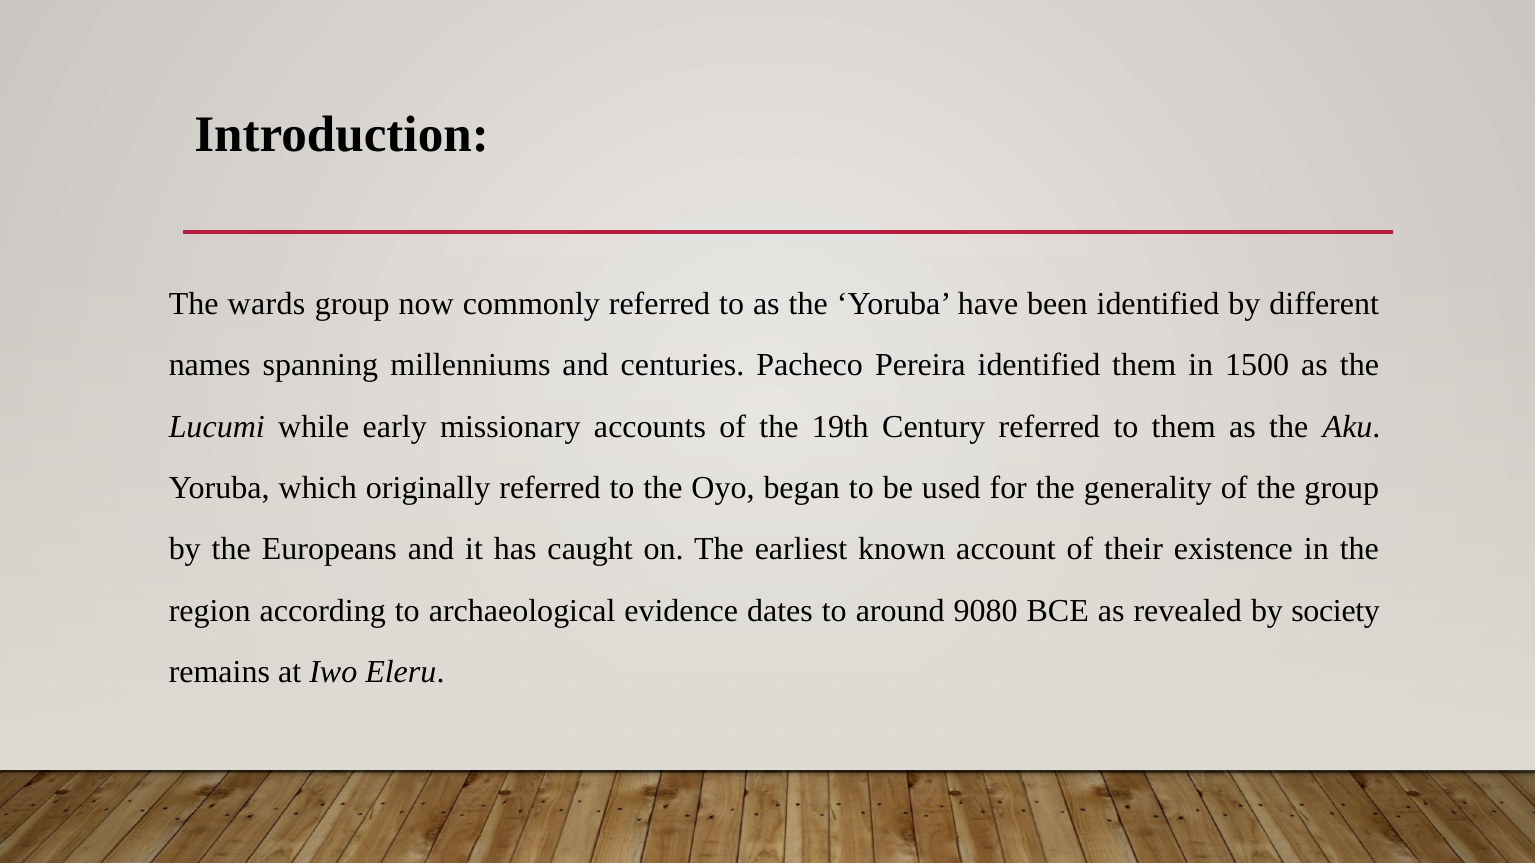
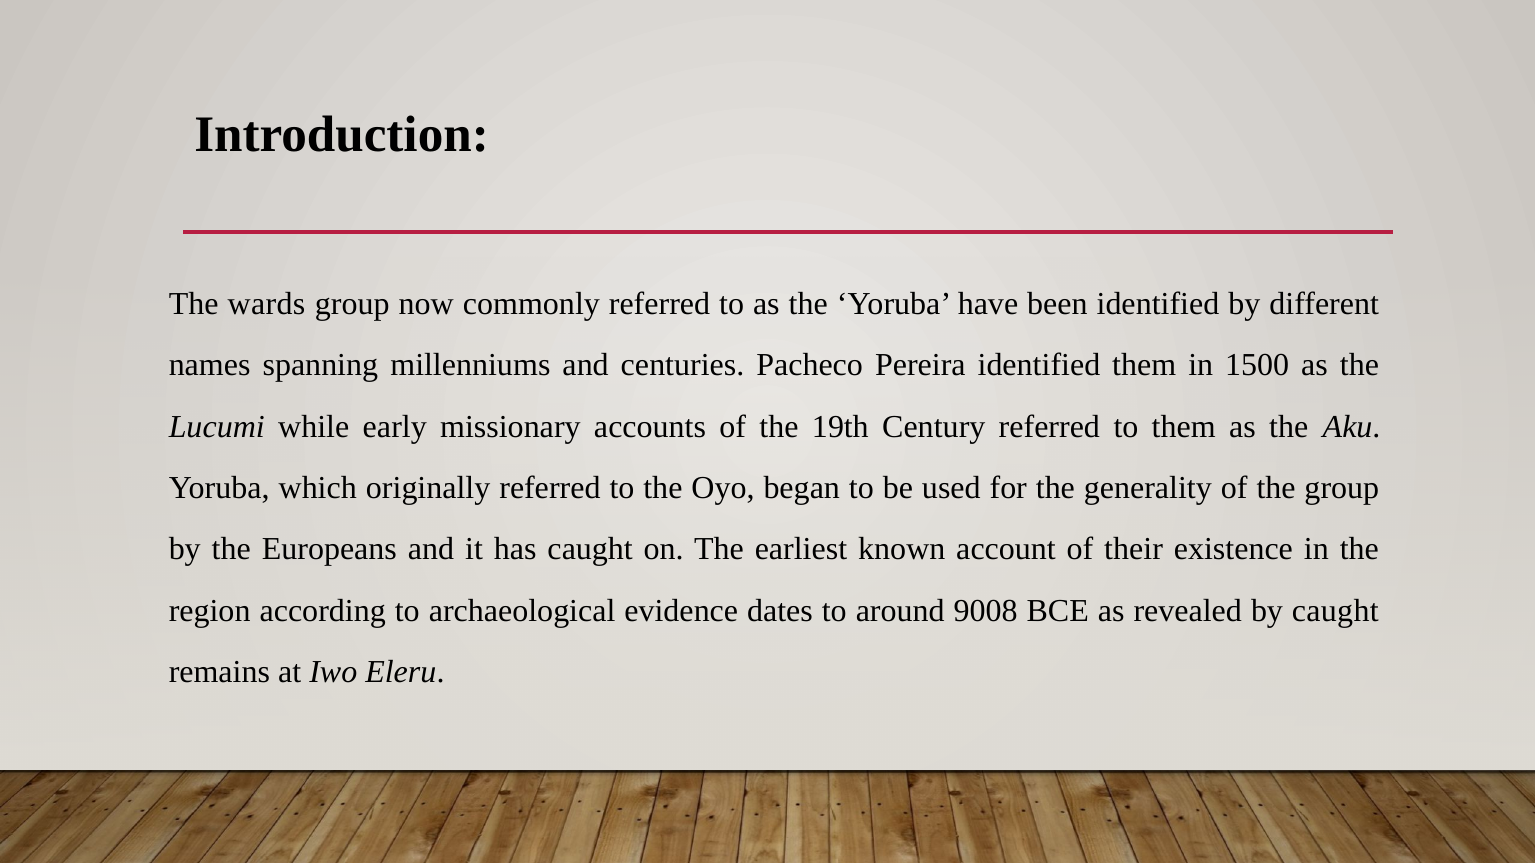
9080: 9080 -> 9008 (986, 611)
by society: society -> caught (1335, 611)
